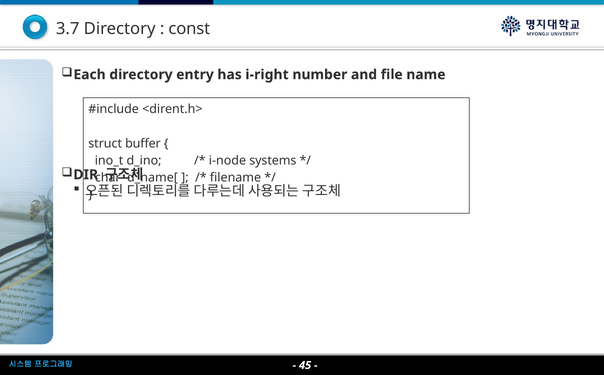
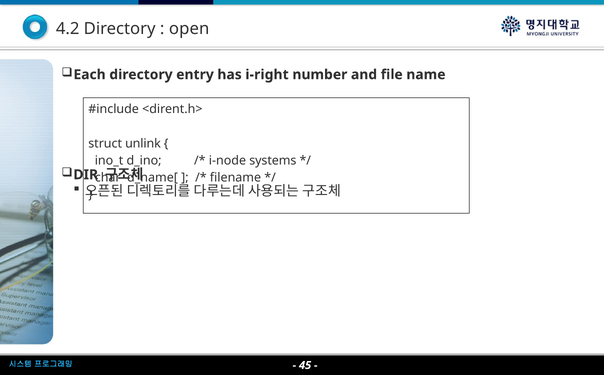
3.7: 3.7 -> 4.2 (68, 29)
const: const -> open (189, 29)
buffer: buffer -> unlink (143, 143)
